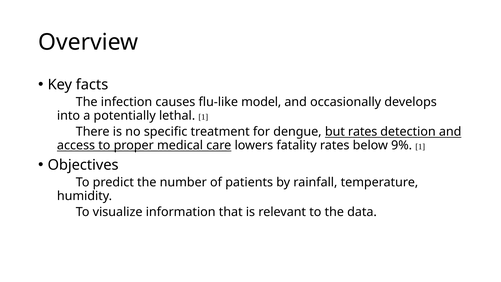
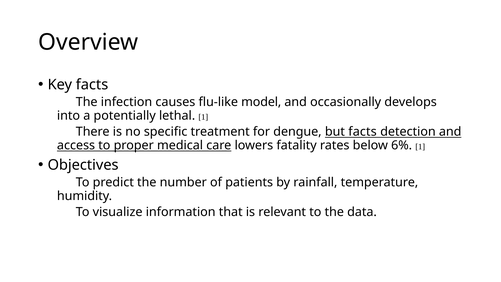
but rates: rates -> facts (363, 132)
9%: 9% -> 6% (402, 145)
